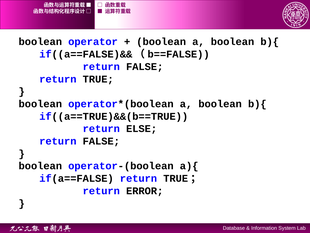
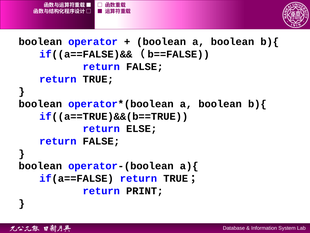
ERROR: ERROR -> PRINT (145, 191)
